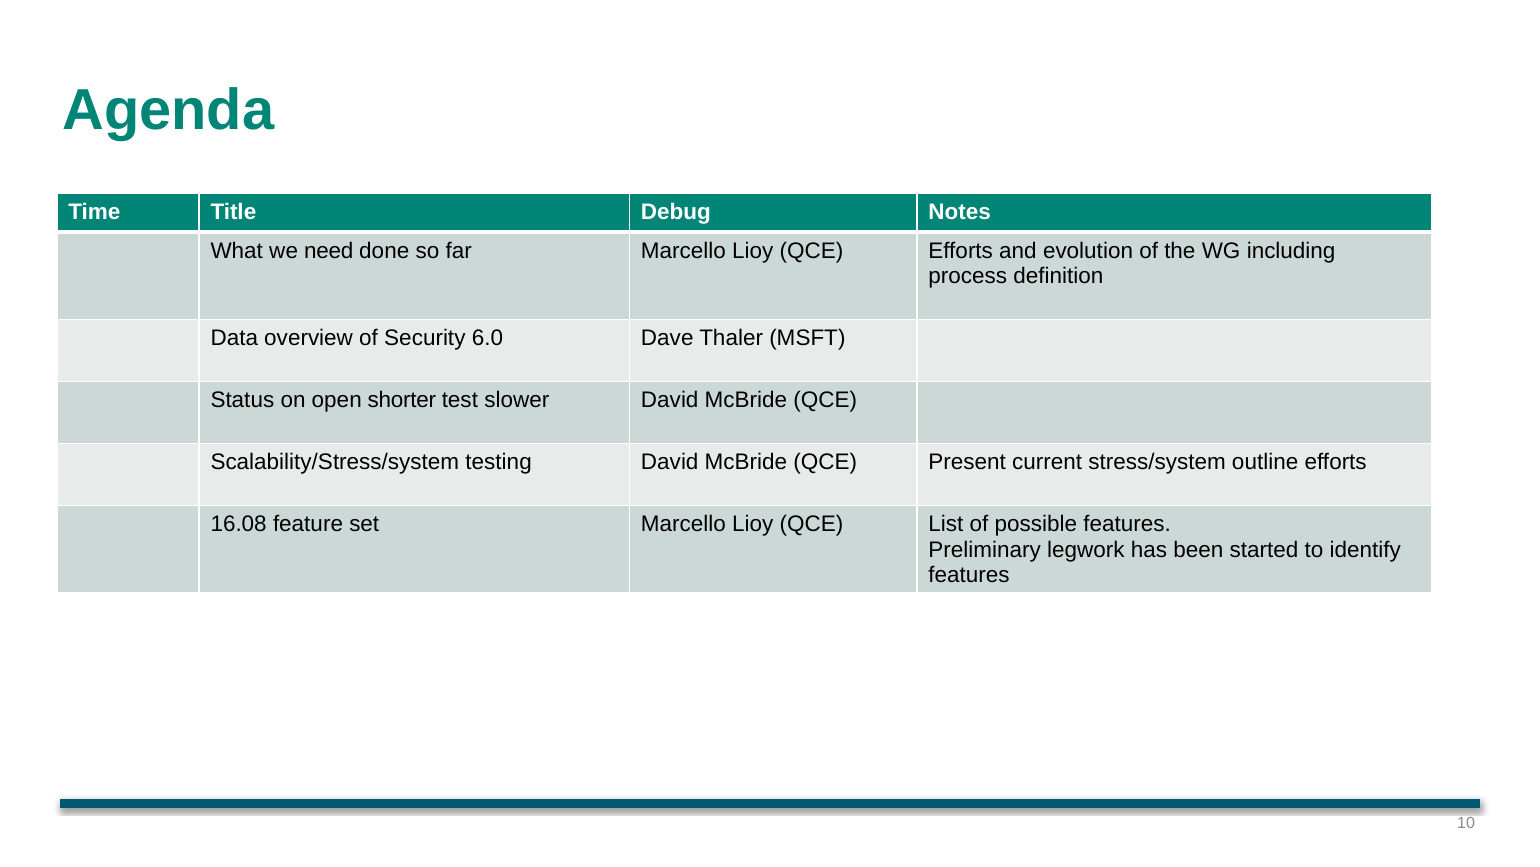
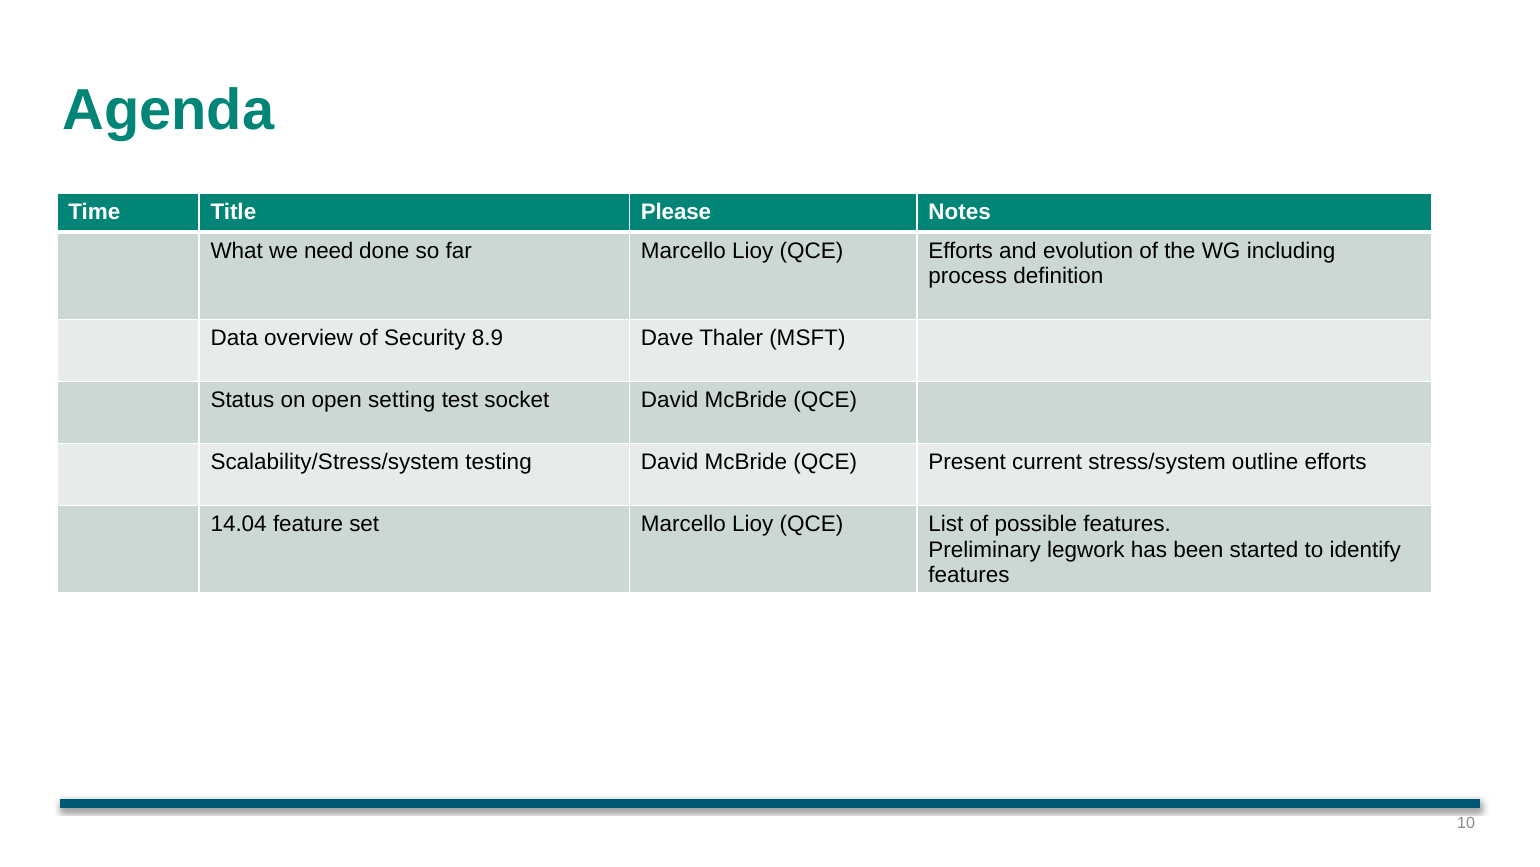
Debug: Debug -> Please (676, 212)
6.0: 6.0 -> 8.9 (487, 338)
shorter: shorter -> setting (402, 400)
slower: slower -> socket (517, 400)
16.08: 16.08 -> 14.04 (239, 524)
